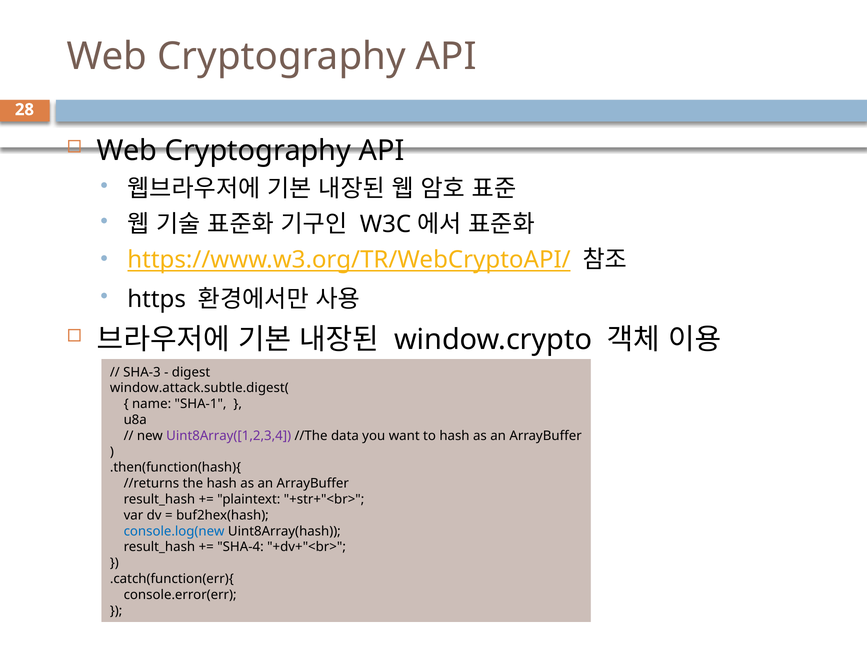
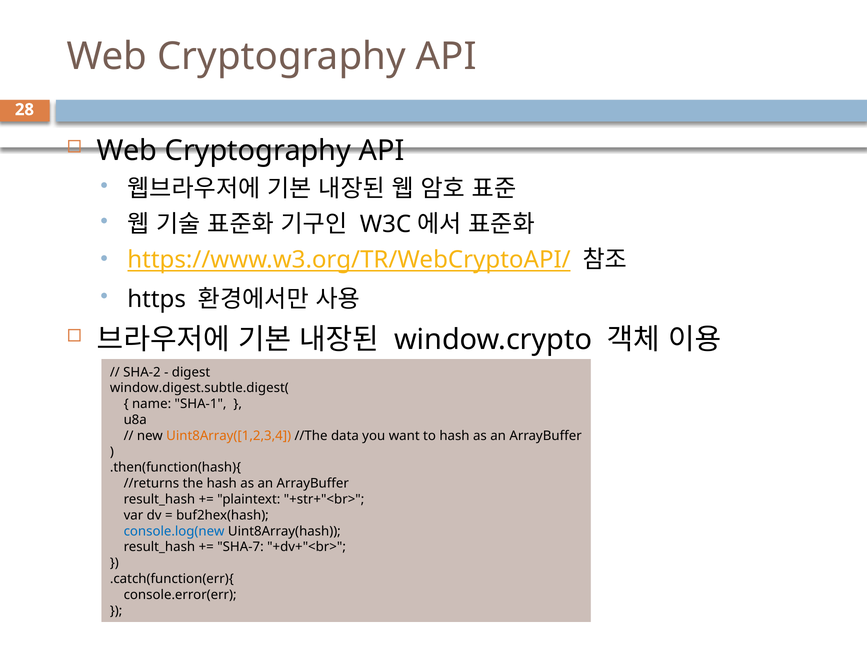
SHA-3: SHA-3 -> SHA-2 (142, 372)
window.attack.subtle.digest(: window.attack.subtle.digest( -> window.digest.subtle.digest( (199, 388)
Uint8Array([1,2,3,4 colour: purple -> orange (229, 436)
SHA-4: SHA-4 -> SHA-7 (240, 547)
